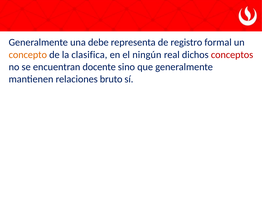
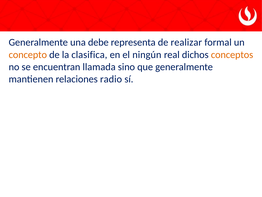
registro: registro -> realizar (186, 42)
conceptos colour: red -> orange (232, 55)
docente: docente -> llamada (99, 67)
bruto: bruto -> radio (111, 79)
